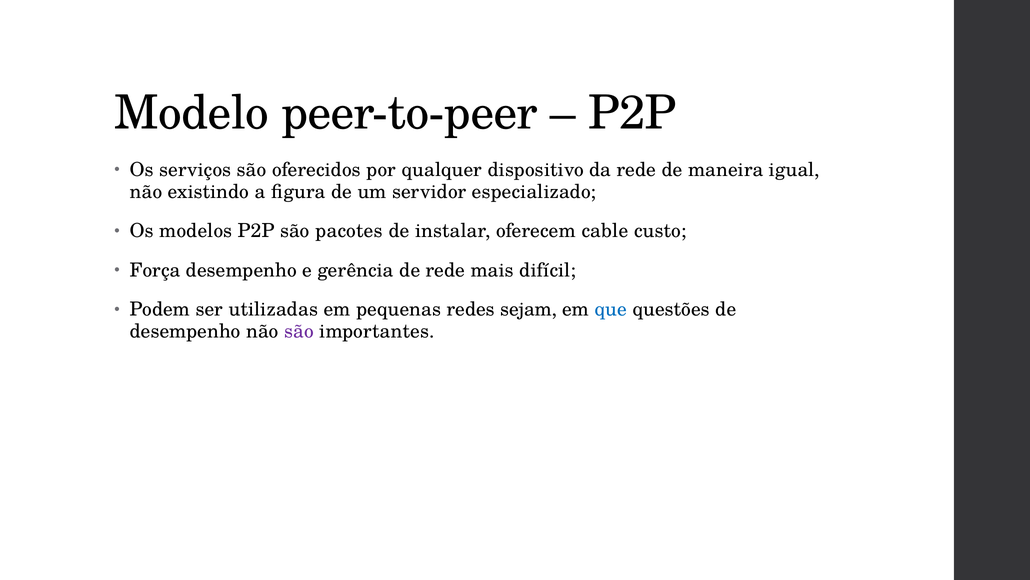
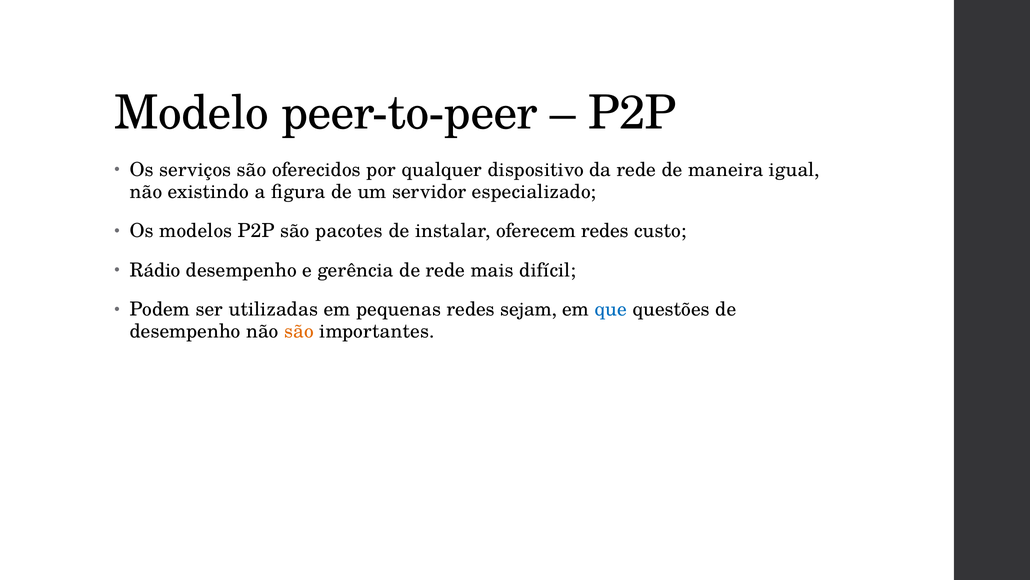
oferecem cable: cable -> redes (605, 231)
Força: Força -> Rádio (155, 270)
são colour: purple -> orange (299, 331)
